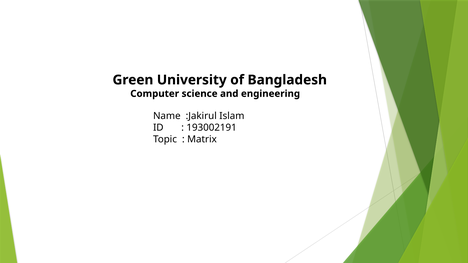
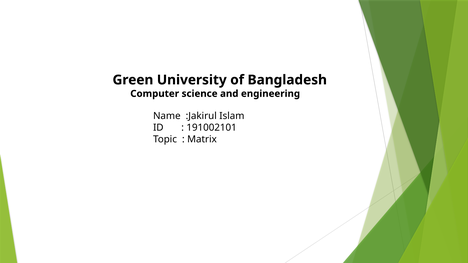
193002191: 193002191 -> 191002101 (212, 128)
